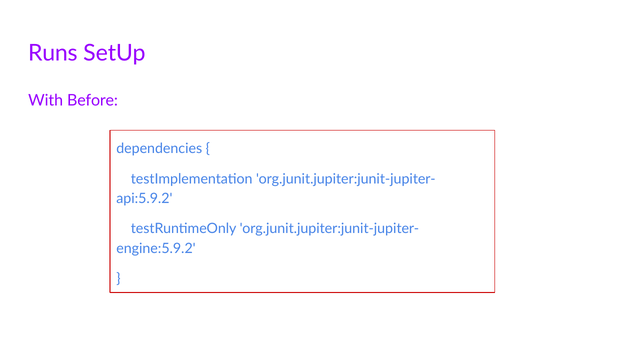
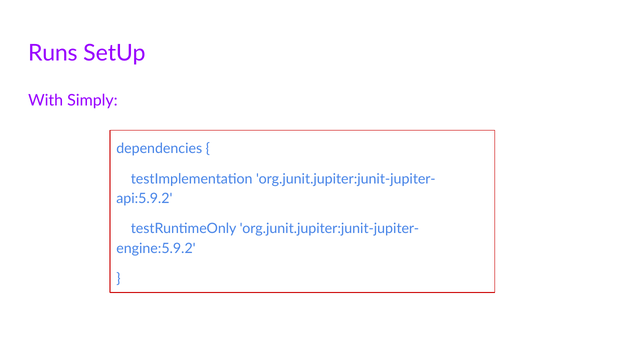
Before: Before -> Simply (92, 101)
